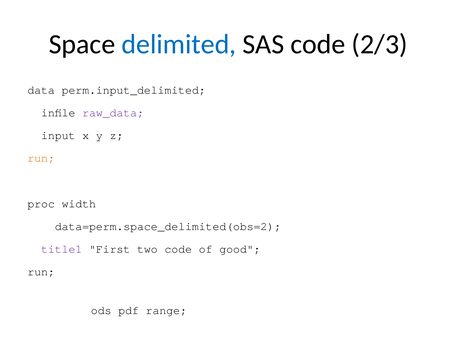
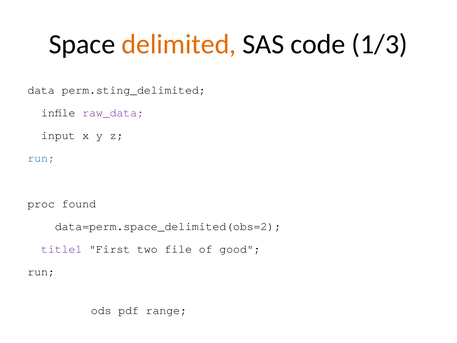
delimited colour: blue -> orange (179, 44)
2/3: 2/3 -> 1/3 (380, 44)
perm.input_delimited: perm.input_delimited -> perm.sting_delimited (134, 90)
run colour: orange -> blue (41, 158)
width: width -> found (79, 203)
two code: code -> file (178, 249)
